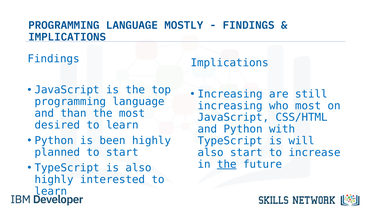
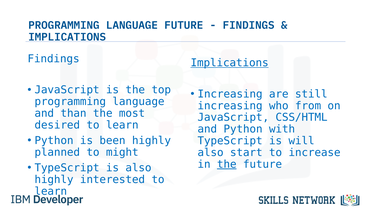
LANGUAGE MOSTLY: MOSTLY -> FUTURE (184, 25)
Implications underline: none -> present (230, 63)
who most: most -> from (308, 106)
to start: start -> might (122, 152)
